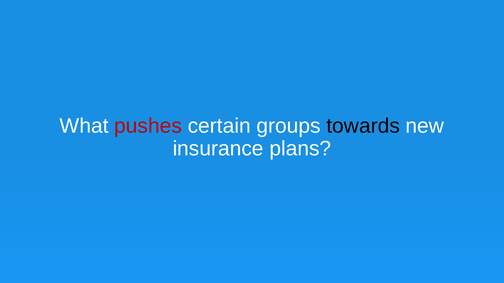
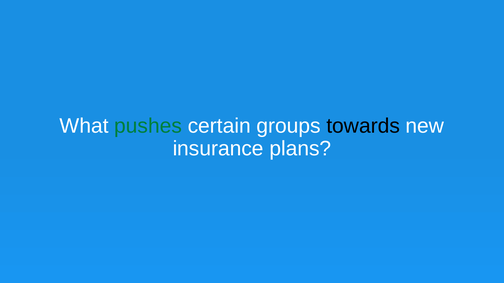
pushes colour: red -> green (148, 126)
